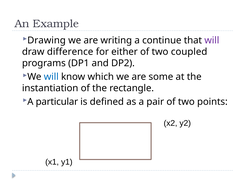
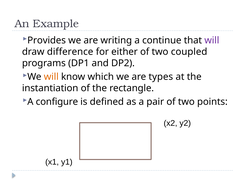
Drawing: Drawing -> Provides (47, 40)
will colour: blue -> orange (51, 77)
some: some -> types (161, 77)
particular: particular -> configure (57, 102)
